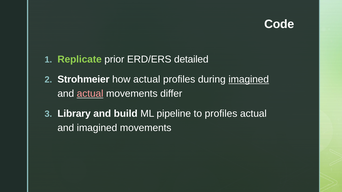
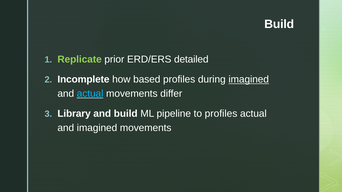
Code: Code -> Build (279, 24)
Strohmeier: Strohmeier -> Incomplete (83, 80)
how actual: actual -> based (147, 80)
actual colour: pink -> light blue (90, 94)
